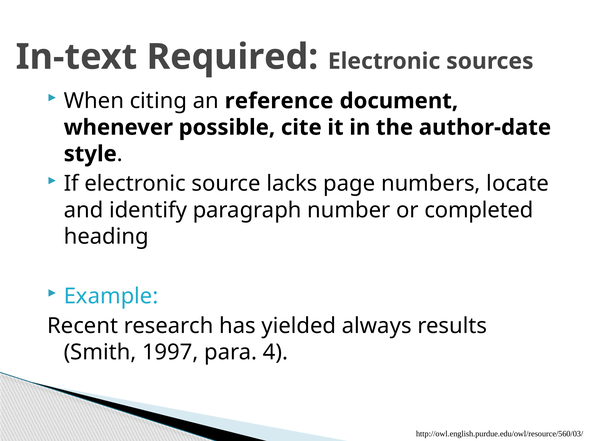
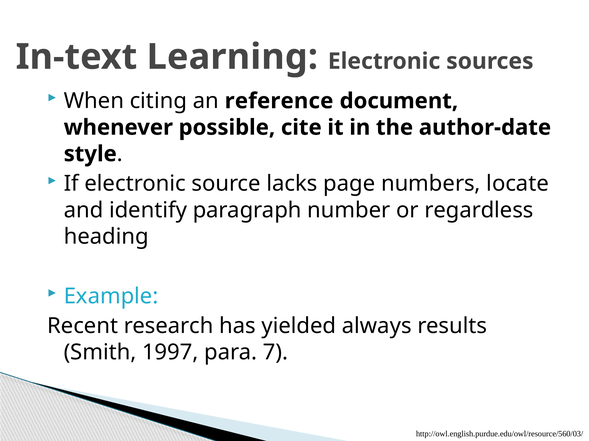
Required: Required -> Learning (232, 57)
completed: completed -> regardless (479, 211)
4: 4 -> 7 (275, 353)
